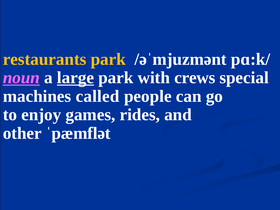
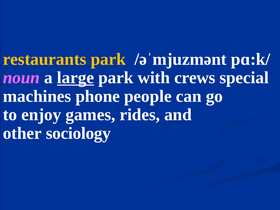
noun underline: present -> none (21, 78)
called: called -> phone (98, 96)
ˈpæmflət: ˈpæmflət -> sociology (78, 133)
